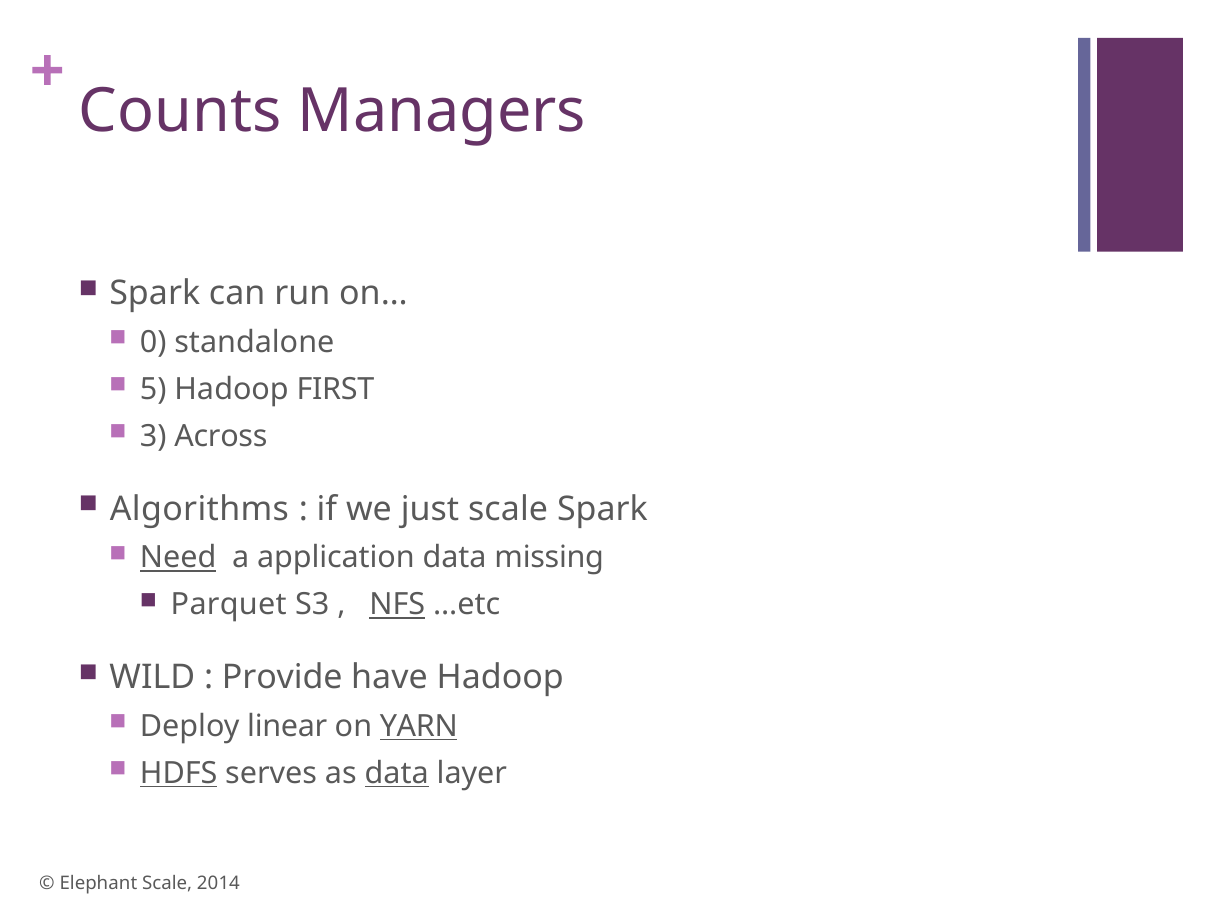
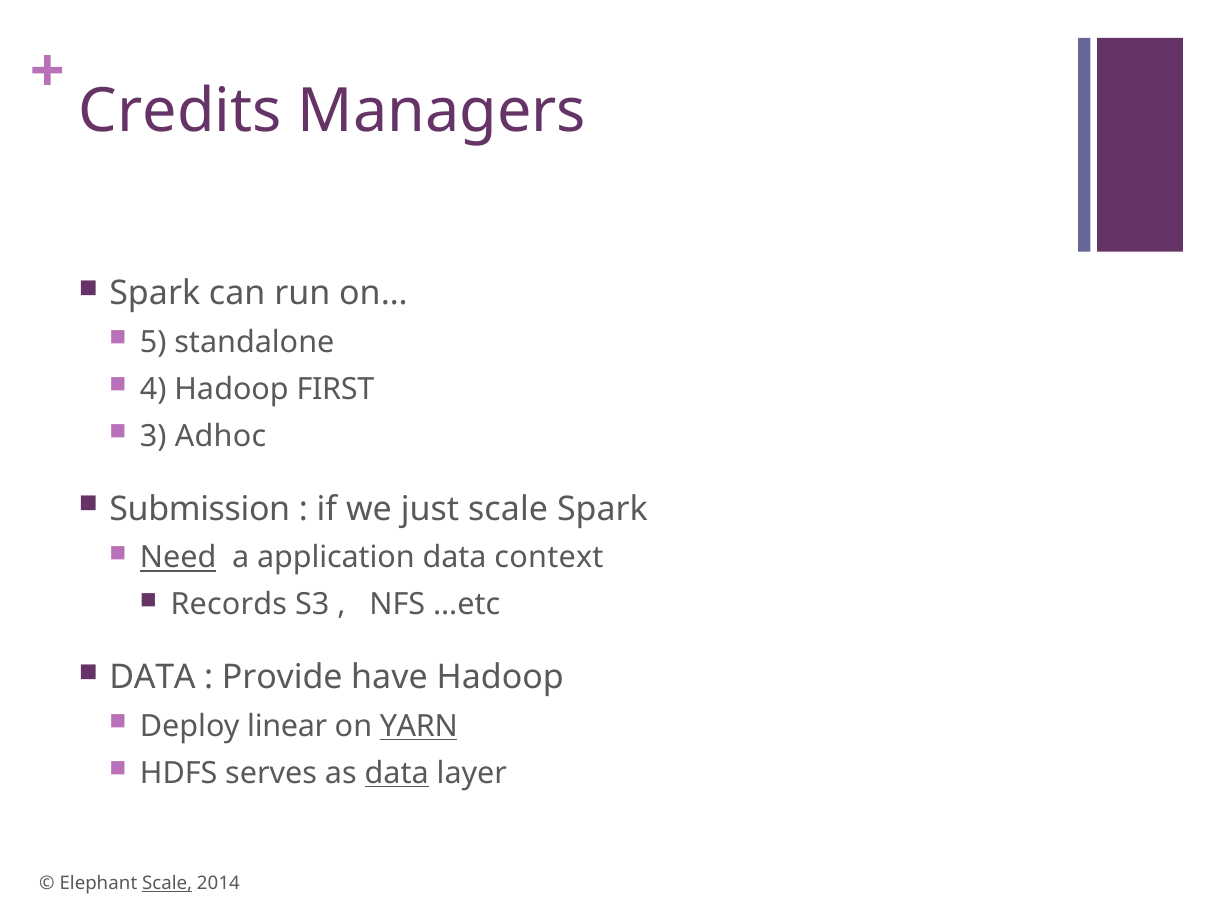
Counts: Counts -> Credits (180, 112)
0: 0 -> 5 (153, 342)
5: 5 -> 4 (153, 389)
Across: Across -> Adhoc (221, 436)
Algorithms: Algorithms -> Submission (200, 509)
missing: missing -> context (549, 558)
Parquet: Parquet -> Records (229, 604)
NFS underline: present -> none (397, 604)
WILD: WILD -> DATA (153, 677)
HDFS underline: present -> none (179, 773)
Scale underline: none -> present (167, 883)
